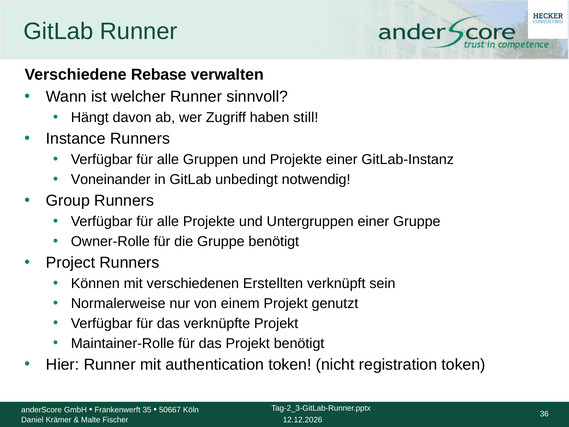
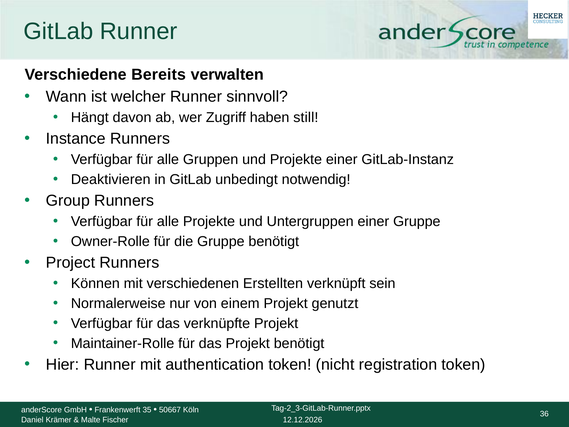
Rebase: Rebase -> Bereits (159, 75)
Voneinander: Voneinander -> Deaktivieren (111, 179)
